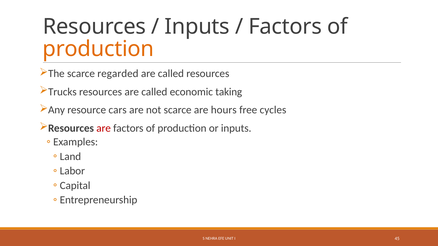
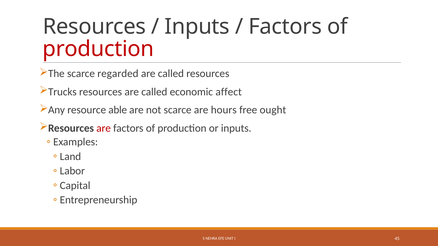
production colour: orange -> red (98, 49)
taking: taking -> affect (229, 92)
cars: cars -> able (118, 110)
cycles: cycles -> ought (273, 110)
